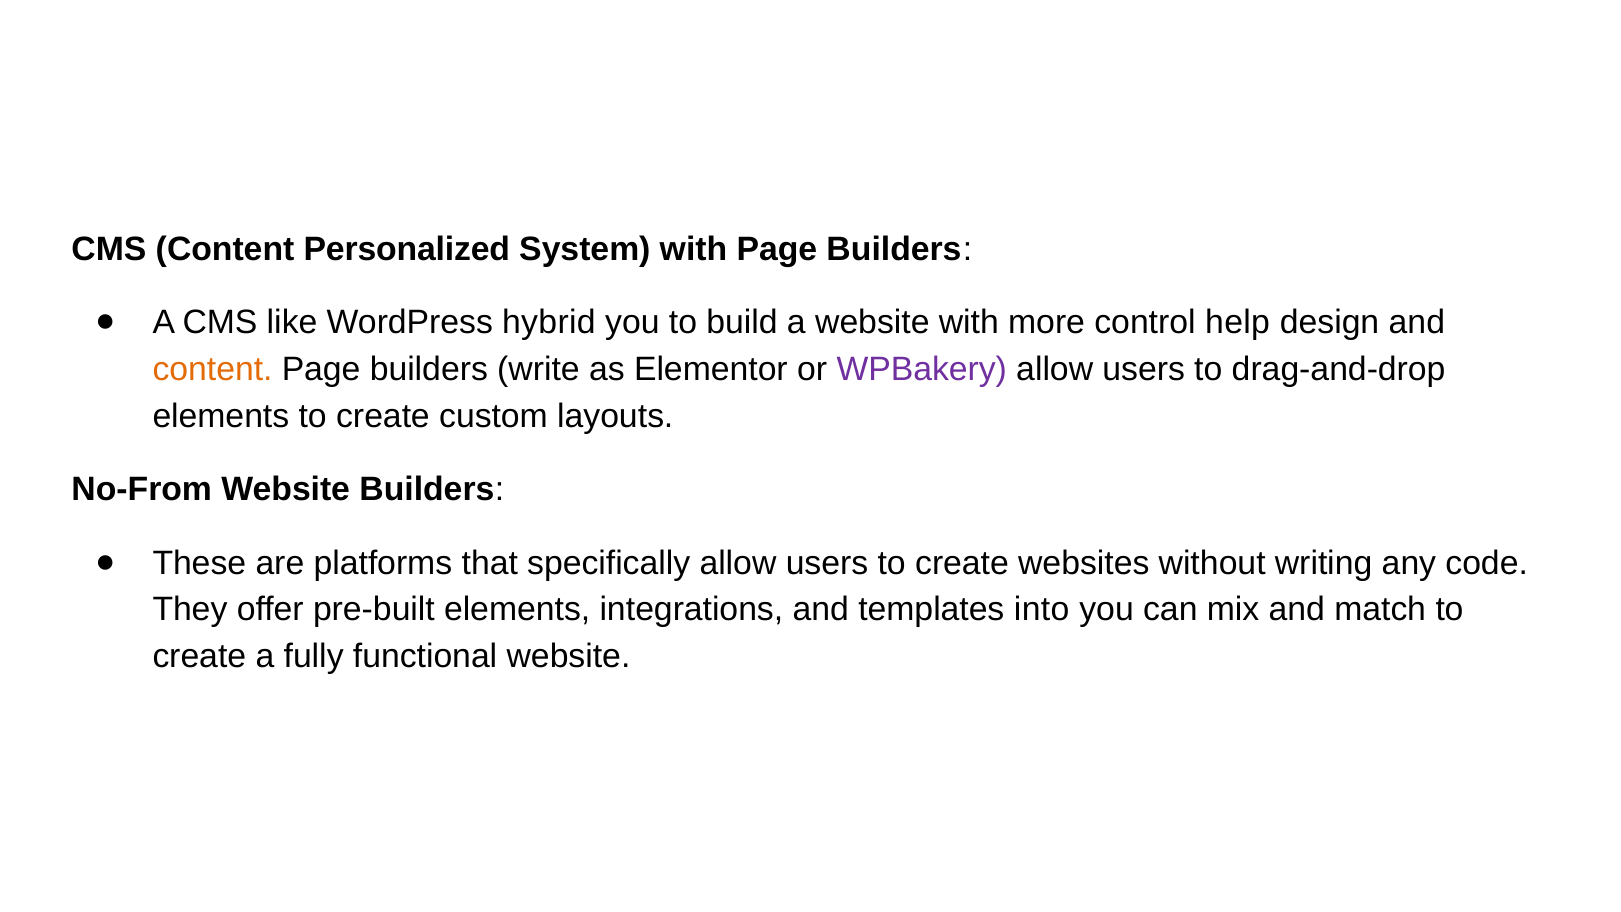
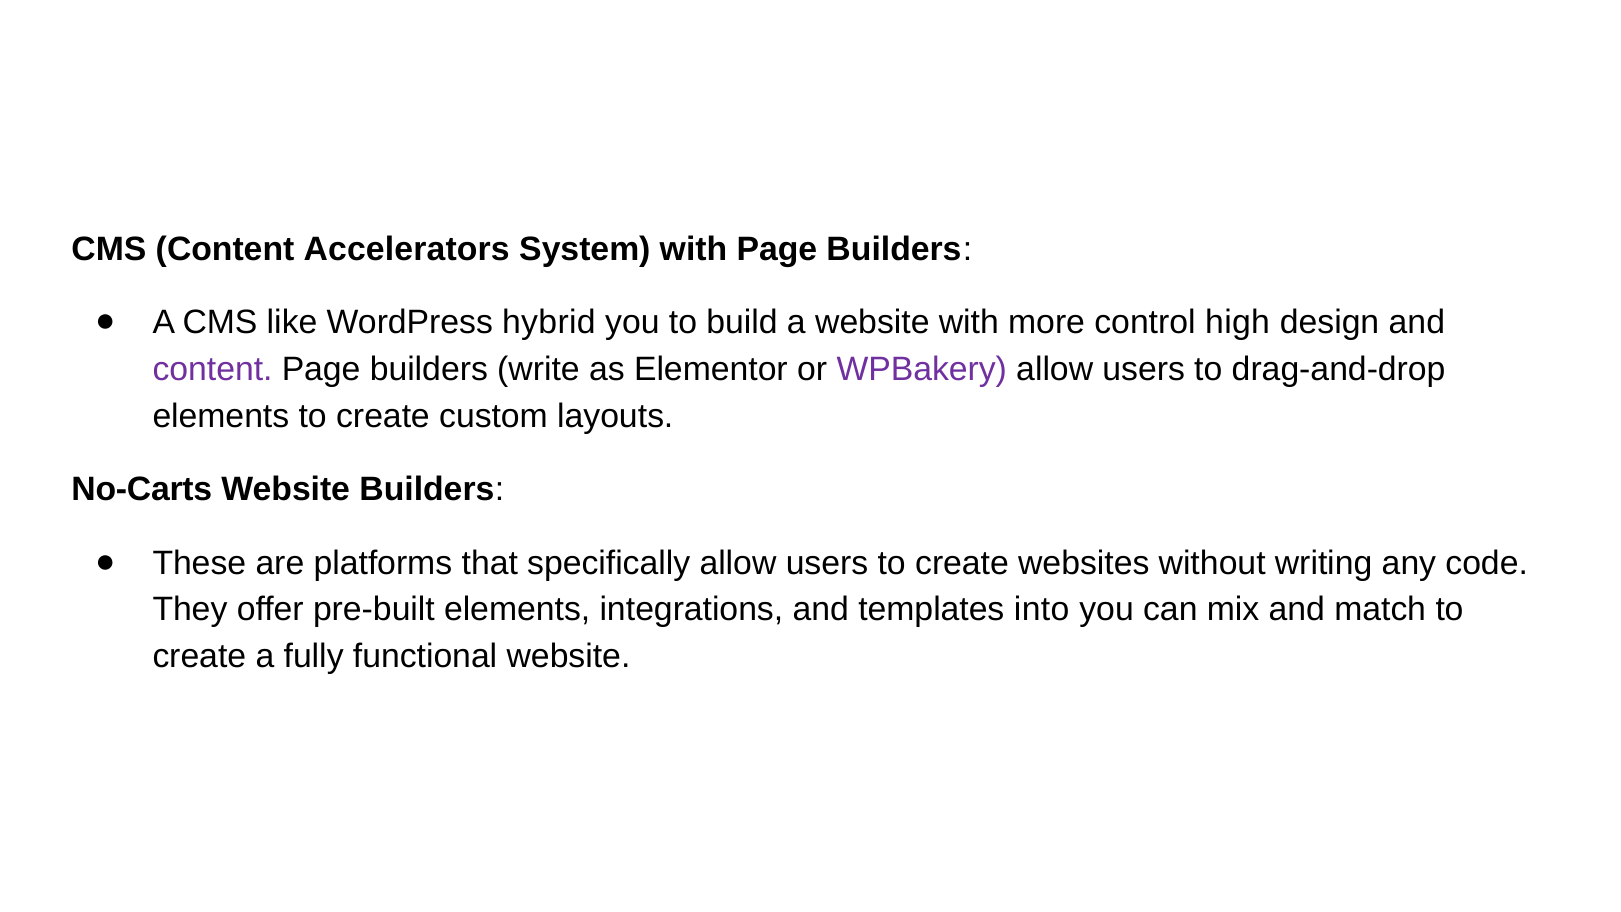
Personalized: Personalized -> Accelerators (407, 249)
help: help -> high (1238, 323)
content colour: orange -> purple (213, 369)
No-From: No-From -> No-Carts (142, 490)
